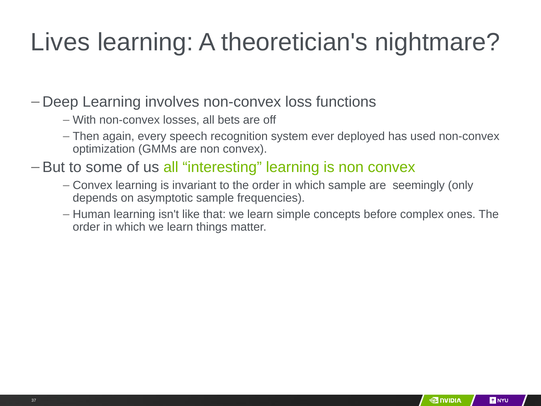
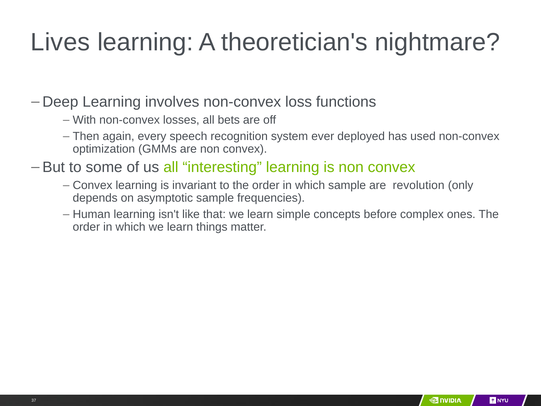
seemingly: seemingly -> revolution (419, 185)
